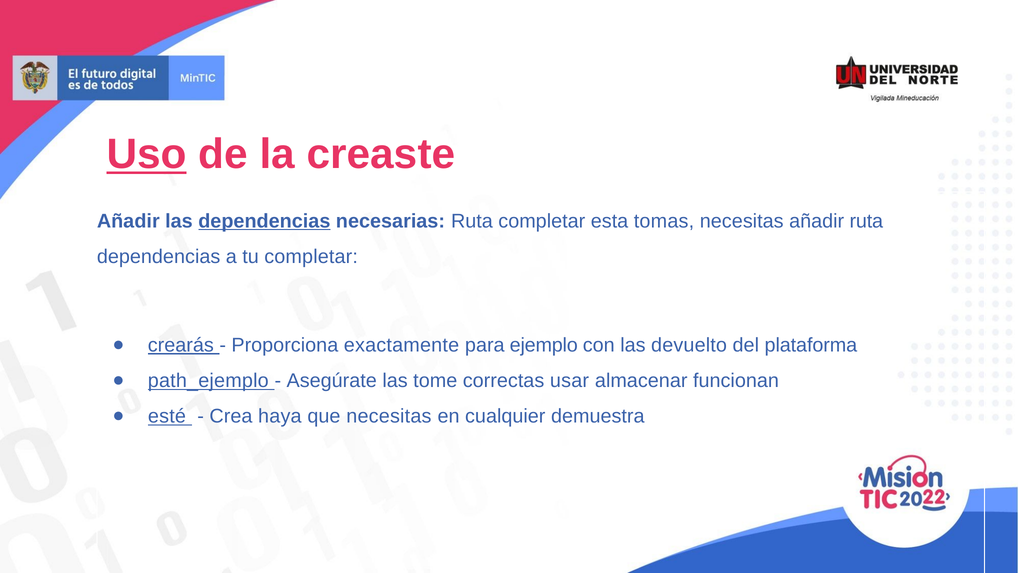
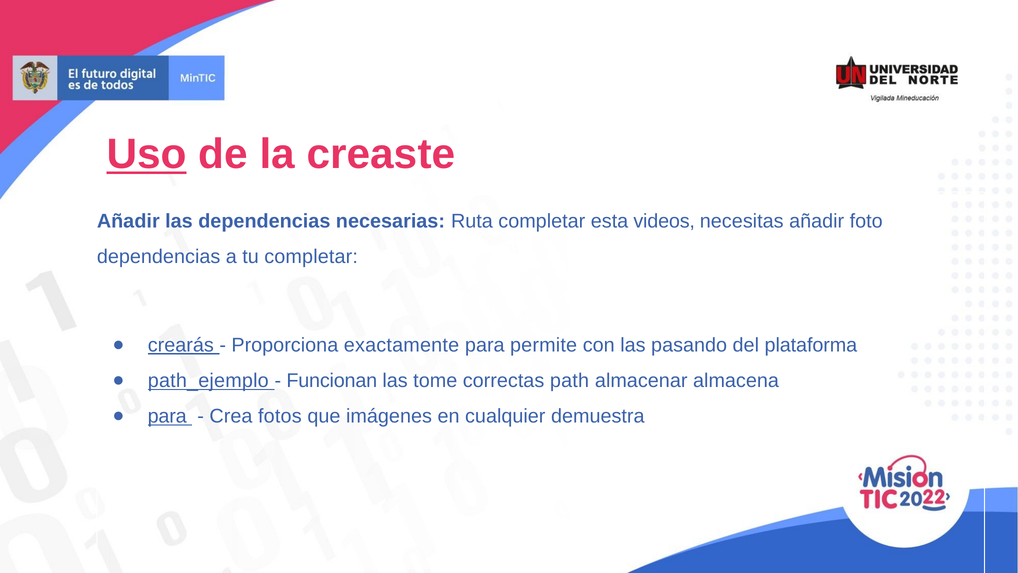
dependencias underline: present -> none (264, 221)
tomas: tomas -> videos (664, 221)
añadir ruta: ruta -> foto (866, 221)
ejemplo: ejemplo -> permite (544, 345)
devuelto: devuelto -> pasando (689, 345)
Asegúrate: Asegúrate -> Funcionan (332, 380)
usar: usar -> path (570, 380)
funcionan: funcionan -> almacena (736, 380)
esté: esté -> para (167, 416)
haya: haya -> fotos (280, 416)
que necesitas: necesitas -> imágenes (389, 416)
